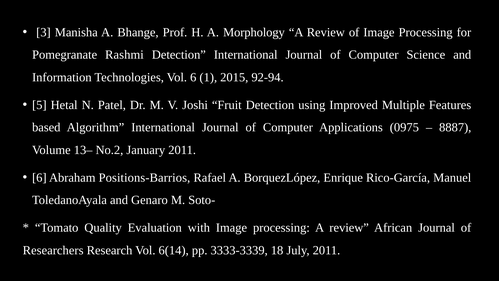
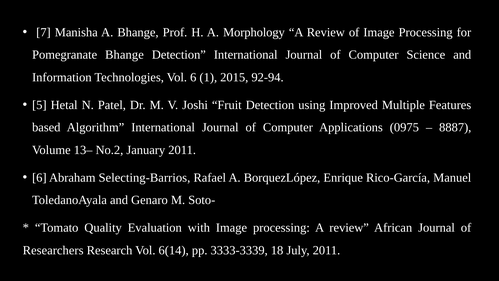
3: 3 -> 7 (43, 32)
Pomegranate Rashmi: Rashmi -> Bhange (124, 55)
Positions-Barrios: Positions-Barrios -> Selecting-Barrios (144, 177)
